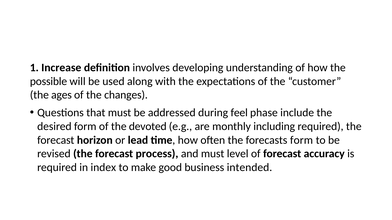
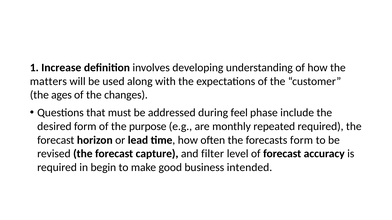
possible: possible -> matters (48, 81)
devoted: devoted -> purpose (148, 127)
including: including -> repeated (274, 127)
process: process -> capture (157, 154)
and must: must -> filter (213, 154)
index: index -> begin (103, 168)
